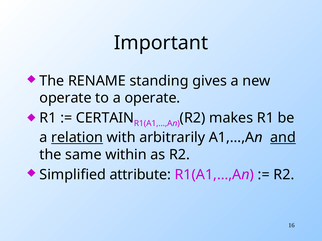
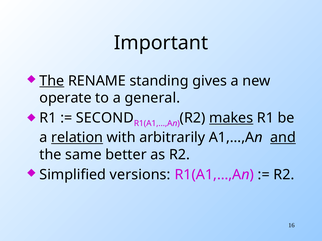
The underline: none -> present (52, 81)
a operate: operate -> general (152, 98)
CERTAIN: CERTAIN -> SECOND (105, 118)
makes underline: none -> present (231, 118)
within: within -> better (126, 155)
attribute: attribute -> versions (140, 175)
